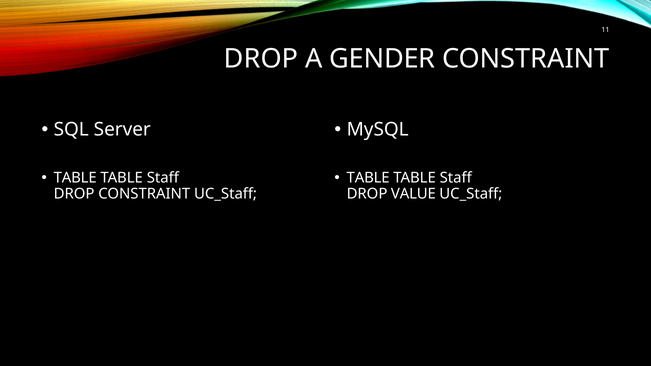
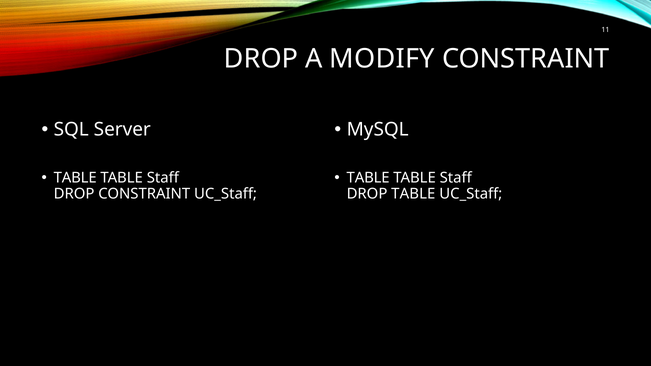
GENDER: GENDER -> MODIFY (382, 59)
DROP VALUE: VALUE -> TABLE (413, 194)
